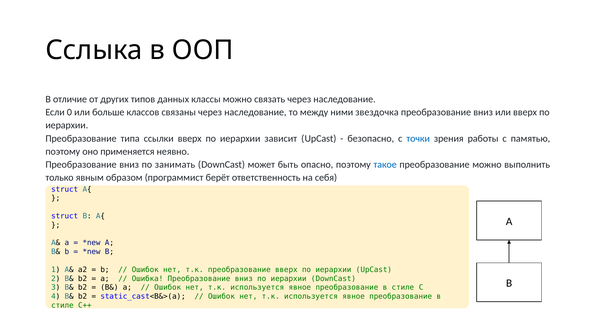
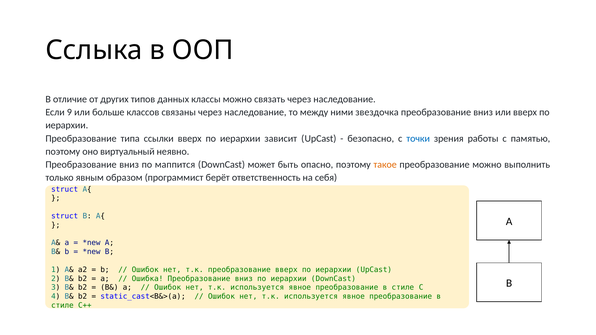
0: 0 -> 9 (69, 112)
применяется: применяется -> виртуальный (127, 152)
занимать: занимать -> маппится (175, 165)
такое colour: blue -> orange (385, 165)
